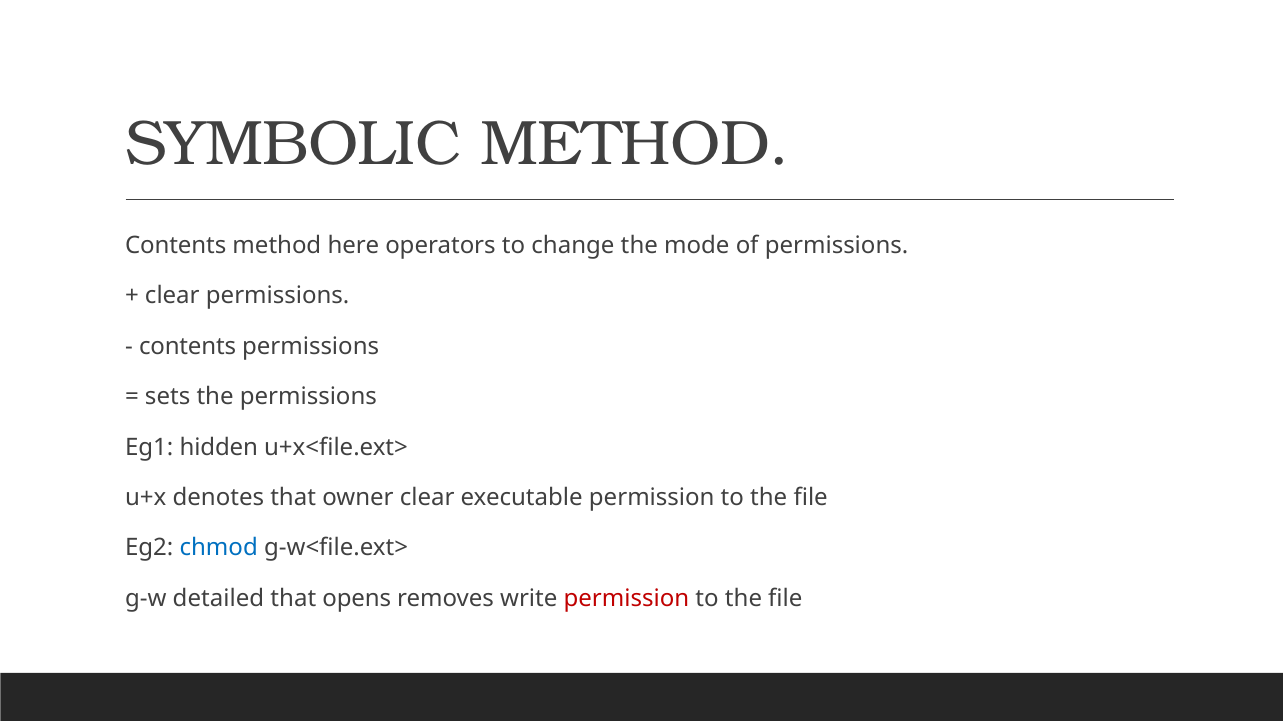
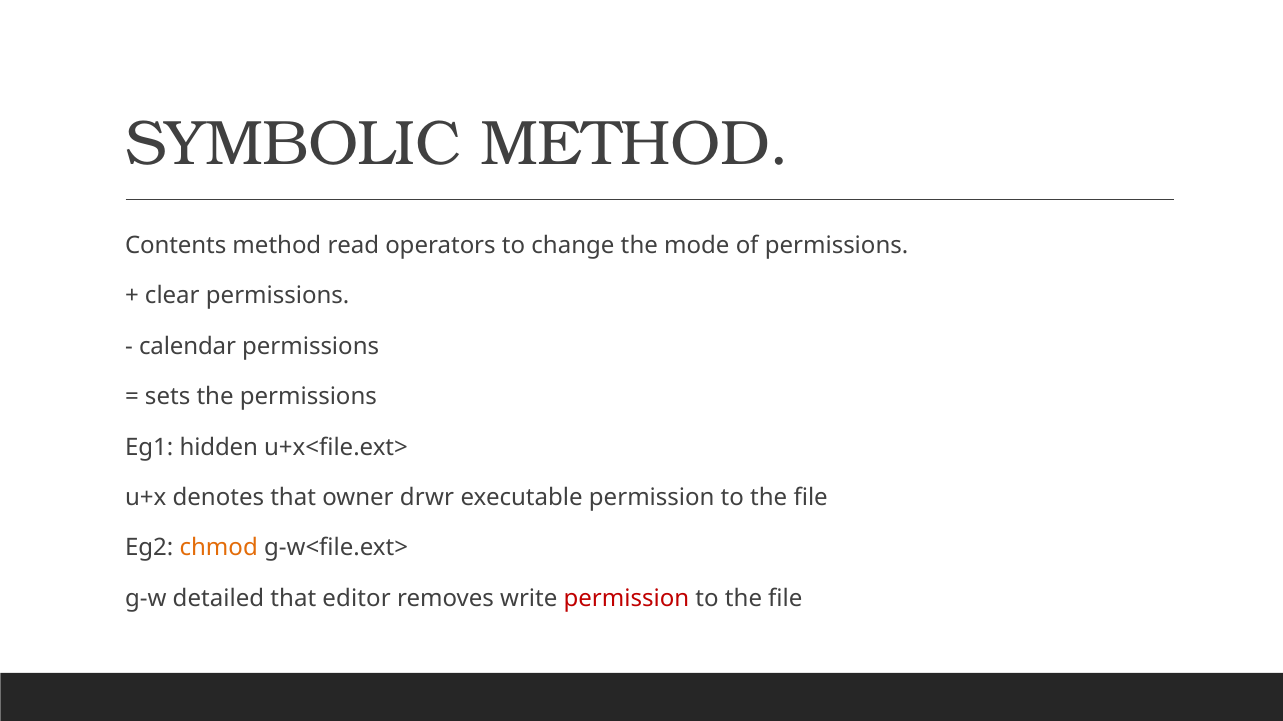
here: here -> read (353, 246)
contents: contents -> calendar (188, 347)
owner clear: clear -> drwr (427, 498)
chmod colour: blue -> orange (219, 548)
opens: opens -> editor (357, 599)
